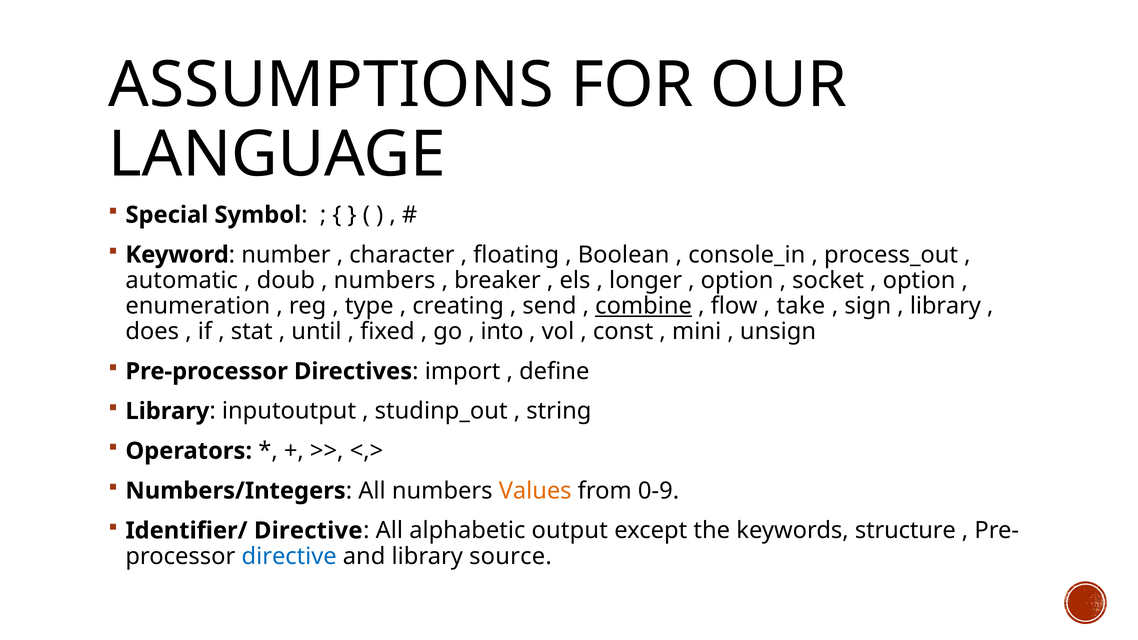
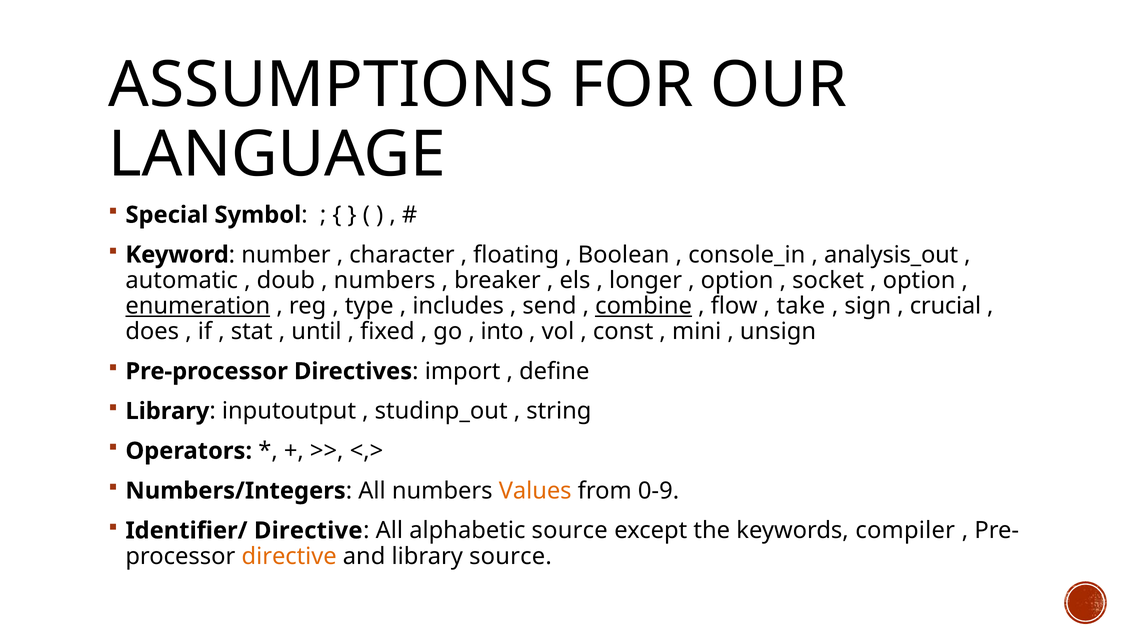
process_out: process_out -> analysis_out (891, 255)
enumeration underline: none -> present (198, 306)
creating: creating -> includes (458, 306)
library: library -> crucial (945, 306)
alphabetic output: output -> source (570, 531)
structure: structure -> compiler (905, 531)
directive colour: blue -> orange (289, 556)
